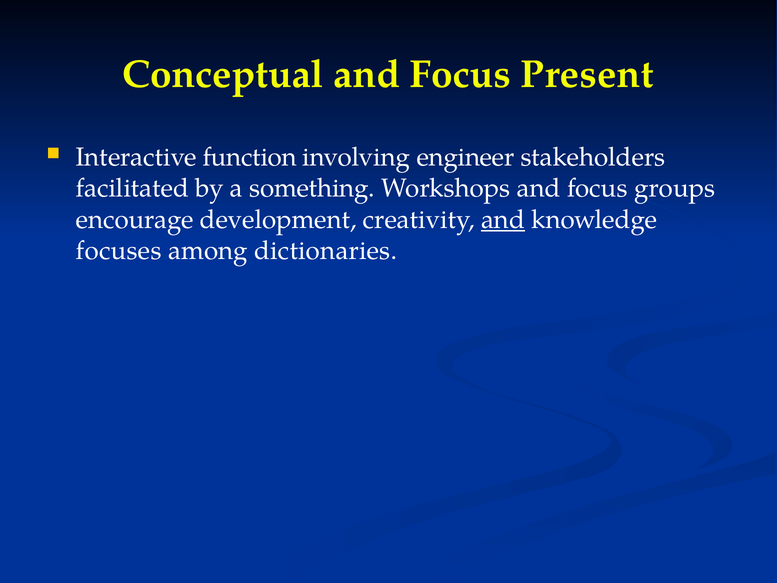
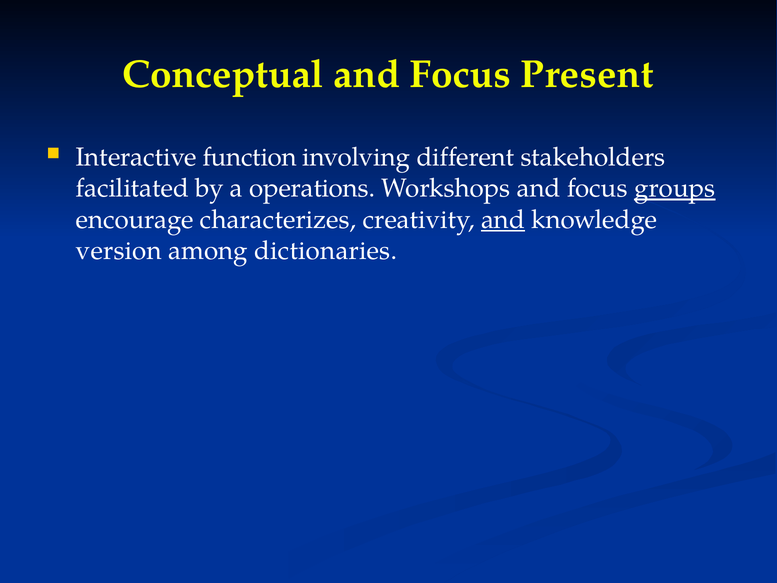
engineer: engineer -> different (466, 157)
something: something -> operations (312, 188)
groups underline: none -> present (675, 188)
development: development -> characterizes (278, 219)
focuses: focuses -> version (119, 250)
